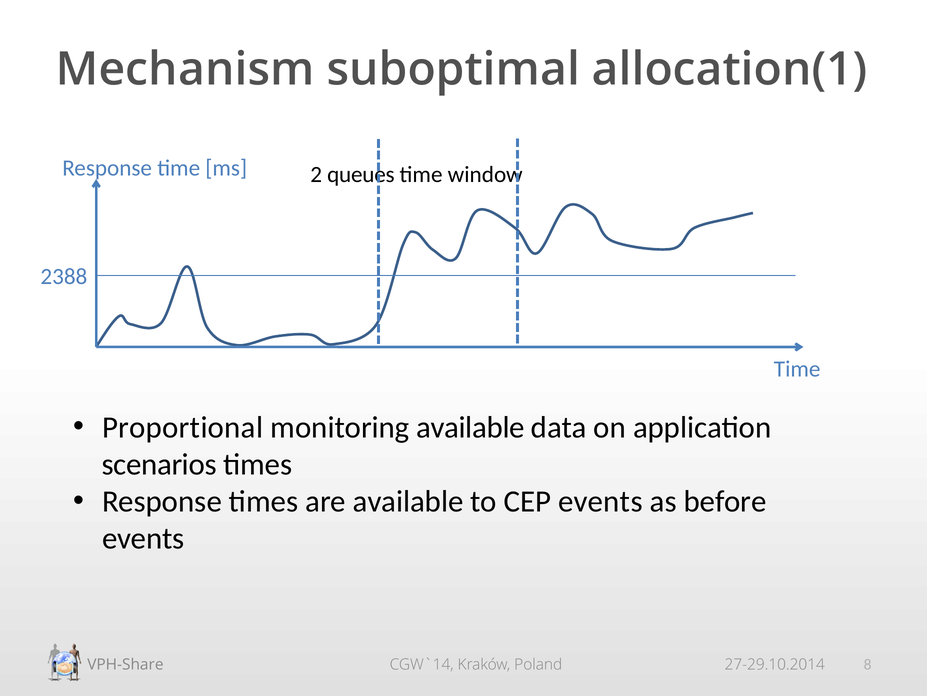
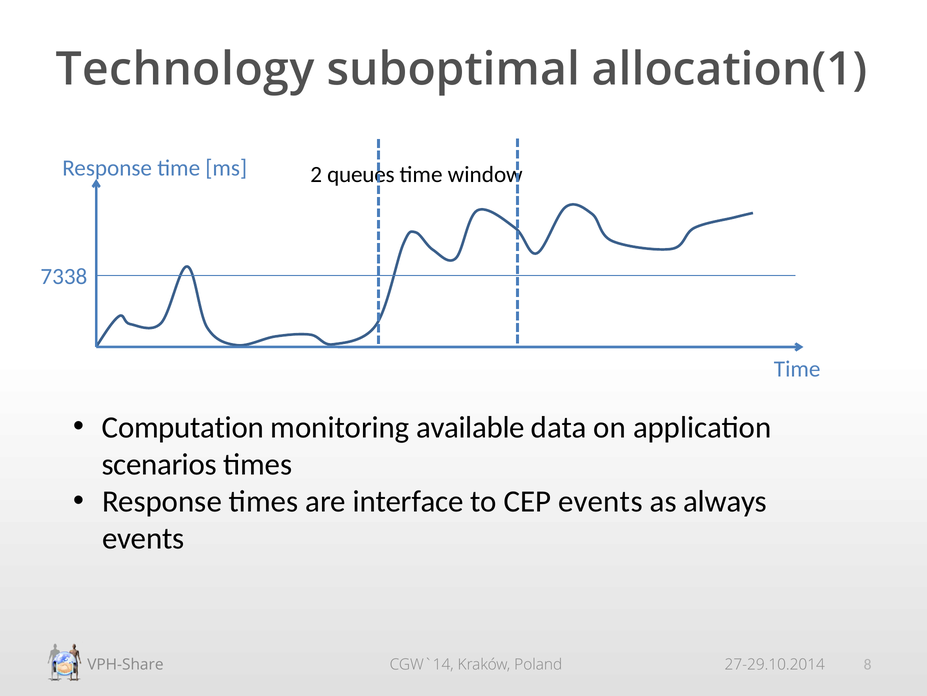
Mechanism: Mechanism -> Technology (185, 69)
2388: 2388 -> 7338 (64, 276)
Proportional: Proportional -> Computation (183, 427)
are available: available -> interface (408, 501)
before: before -> always (725, 501)
